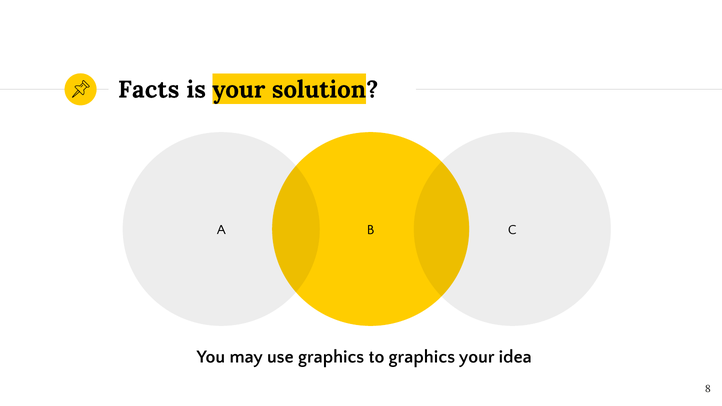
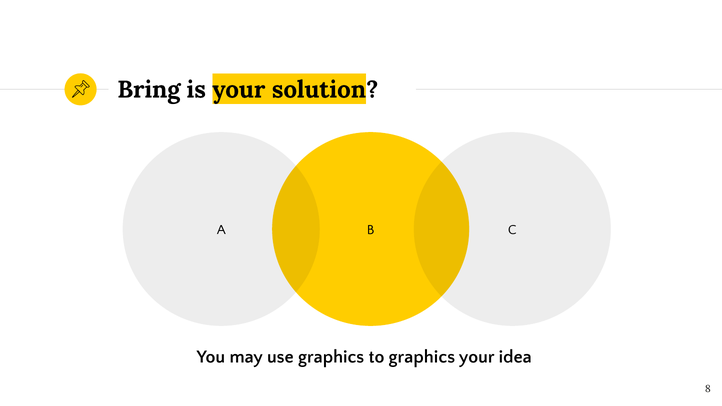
Facts: Facts -> Bring (149, 90)
